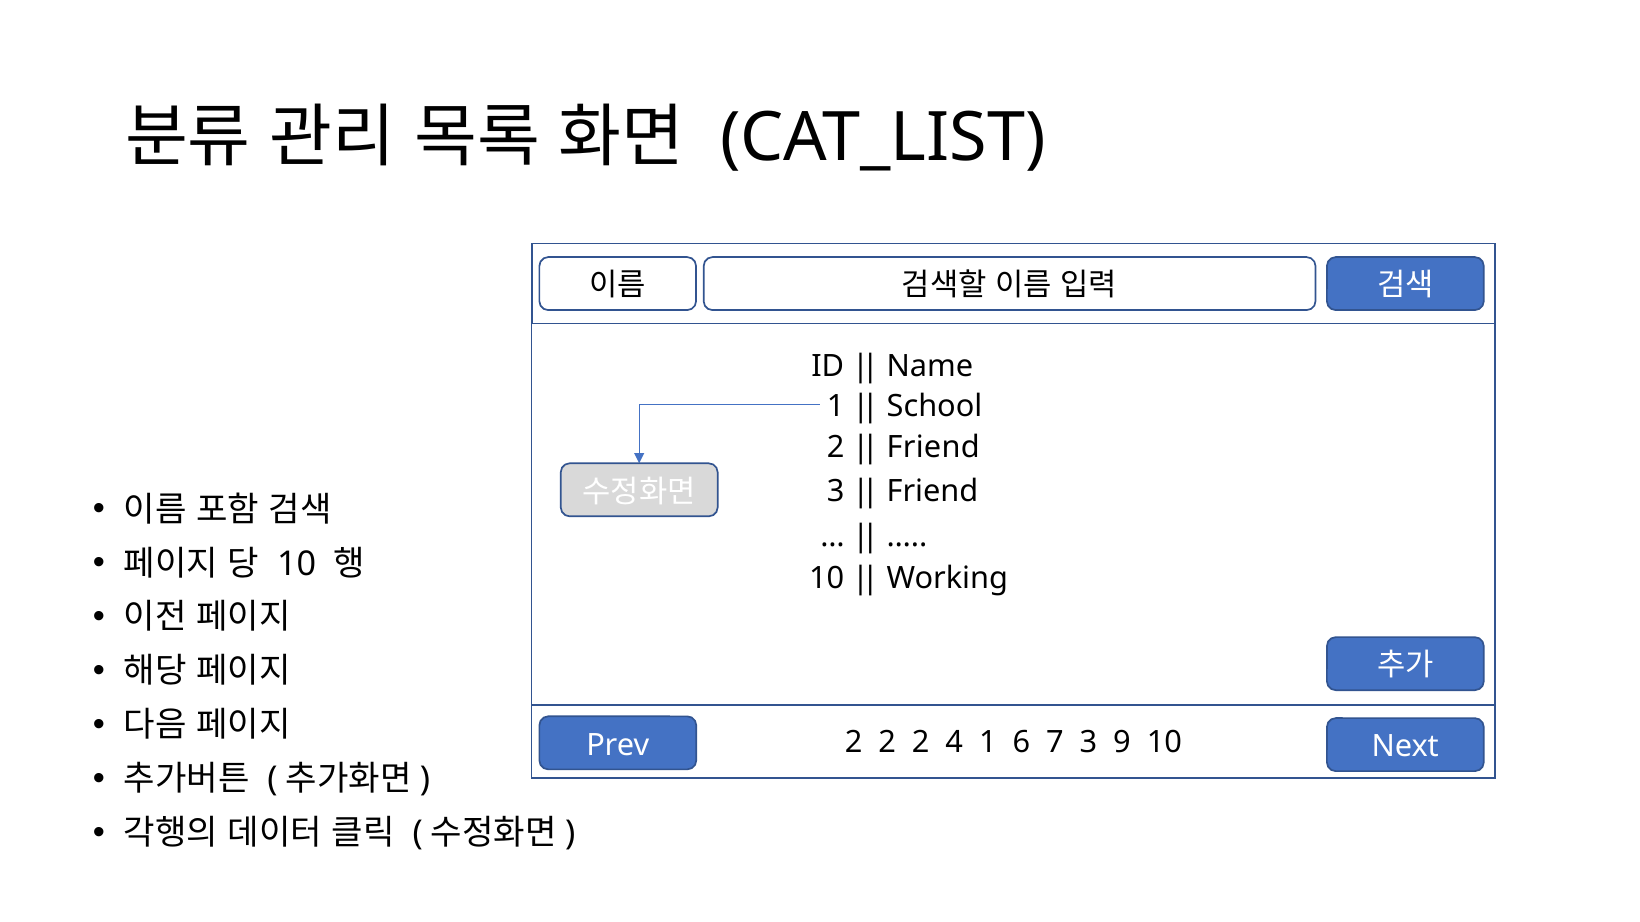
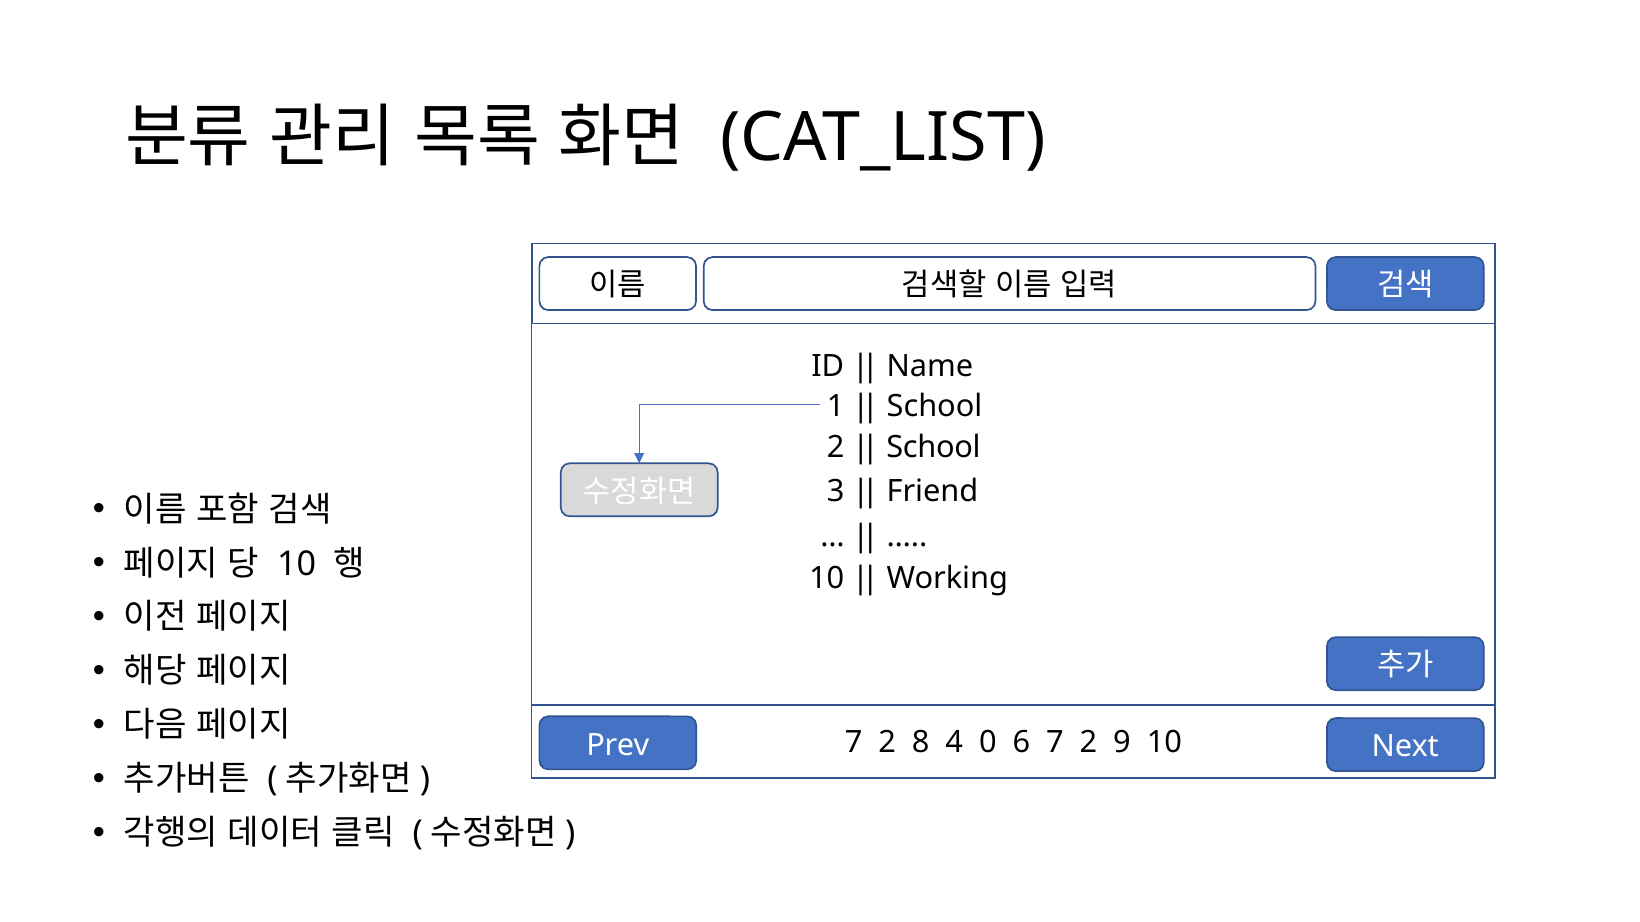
Friend: Friend -> School (933, 448)
Prev 2: 2 -> 7 (854, 743)
2: 2 -> 8 (921, 743)
4 1: 1 -> 0 (988, 743)
6 7 3: 3 -> 2 (1088, 743)
